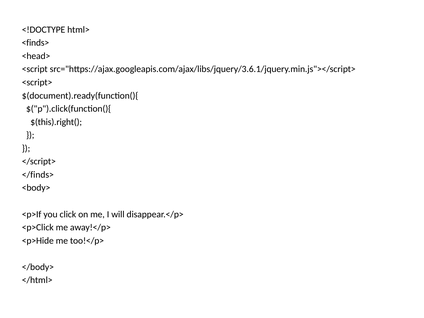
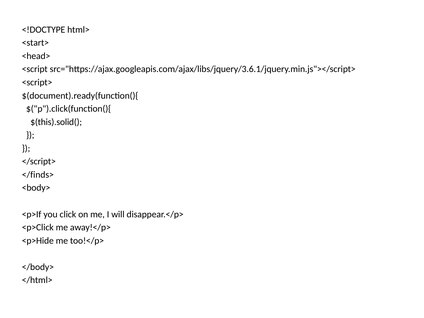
<finds>: <finds> -> <start> (35, 43)
$(this).right(: $(this).right( -> $(this).solid( (56, 122)
